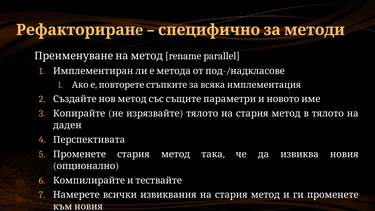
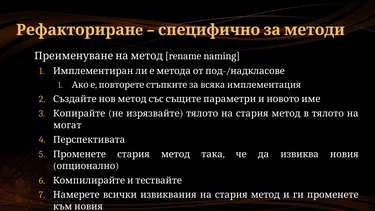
parallel: parallel -> naming (222, 56)
даден: даден -> могат (67, 125)
